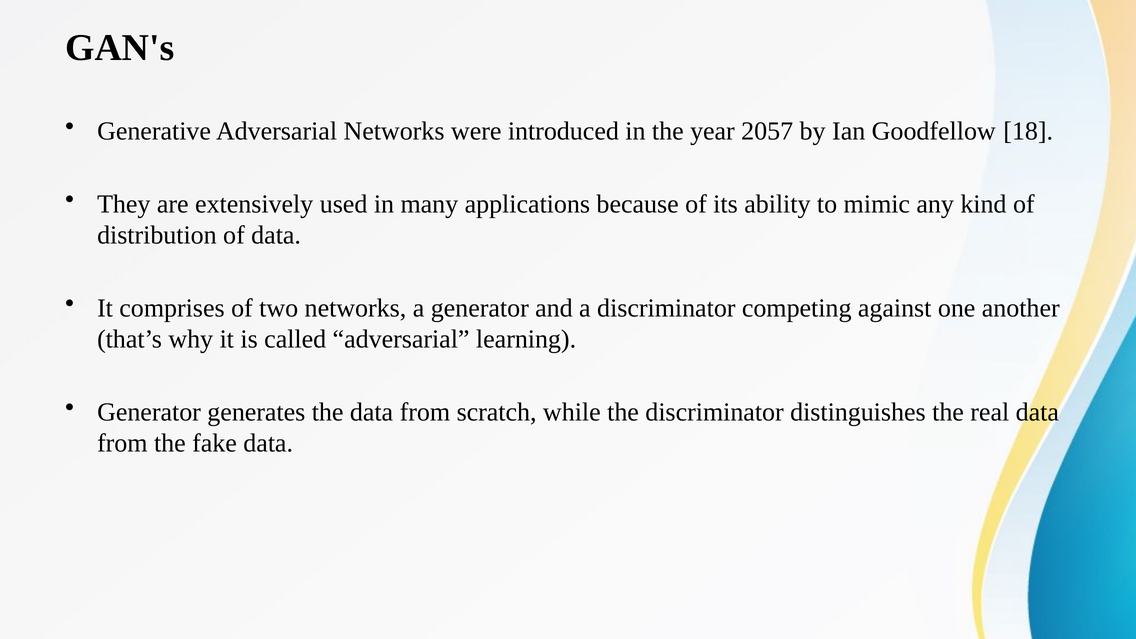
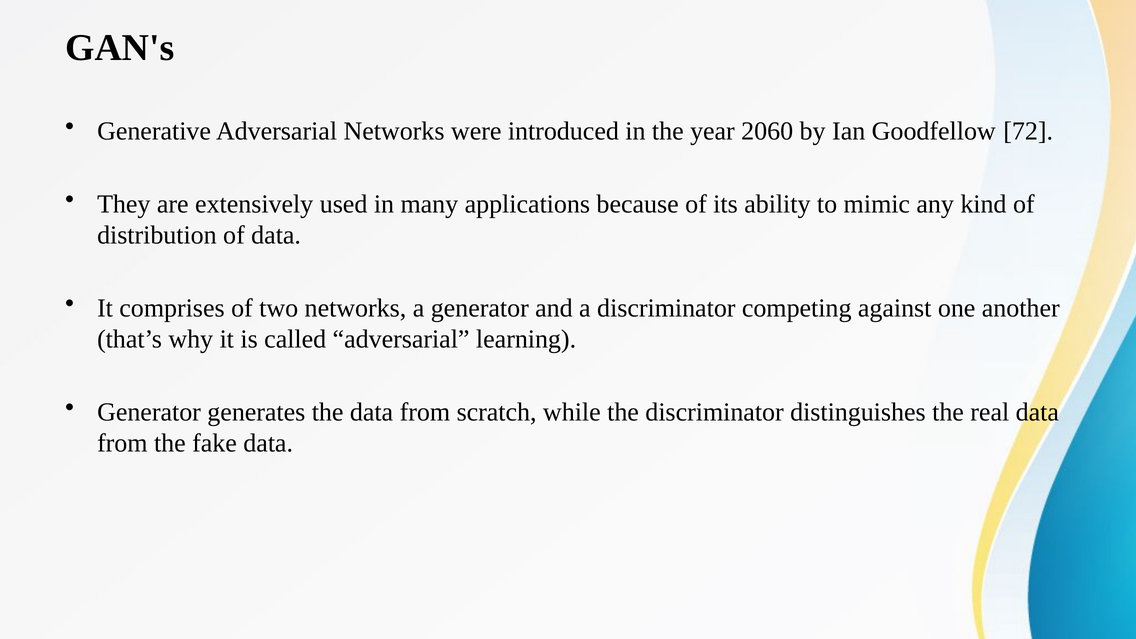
2057: 2057 -> 2060 (767, 131)
18: 18 -> 72 (1028, 131)
